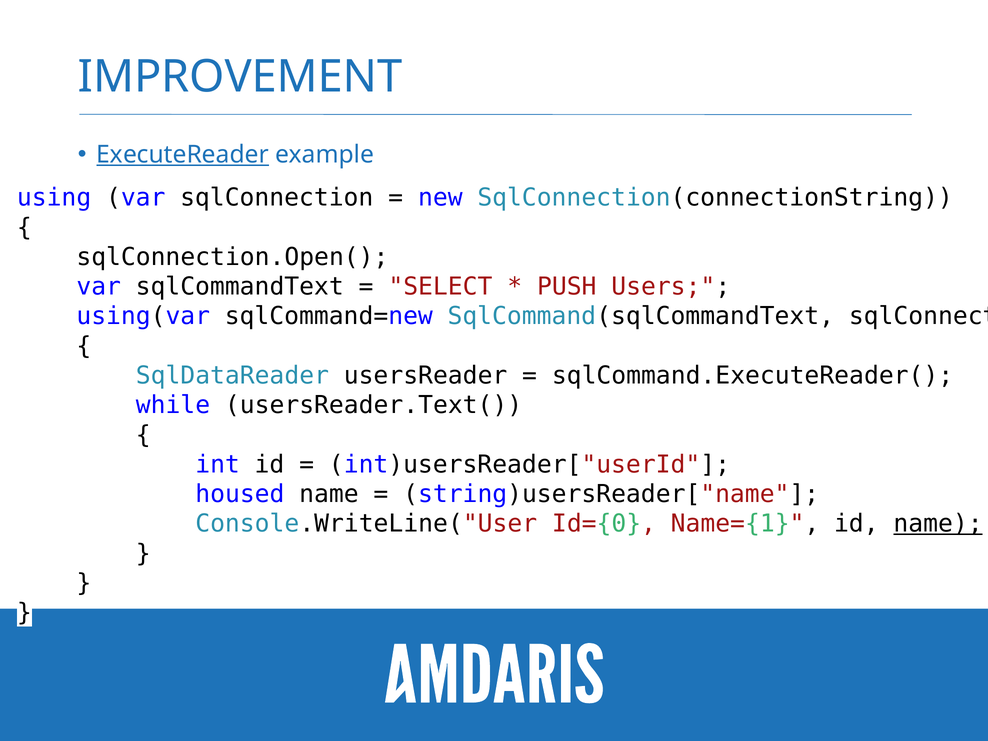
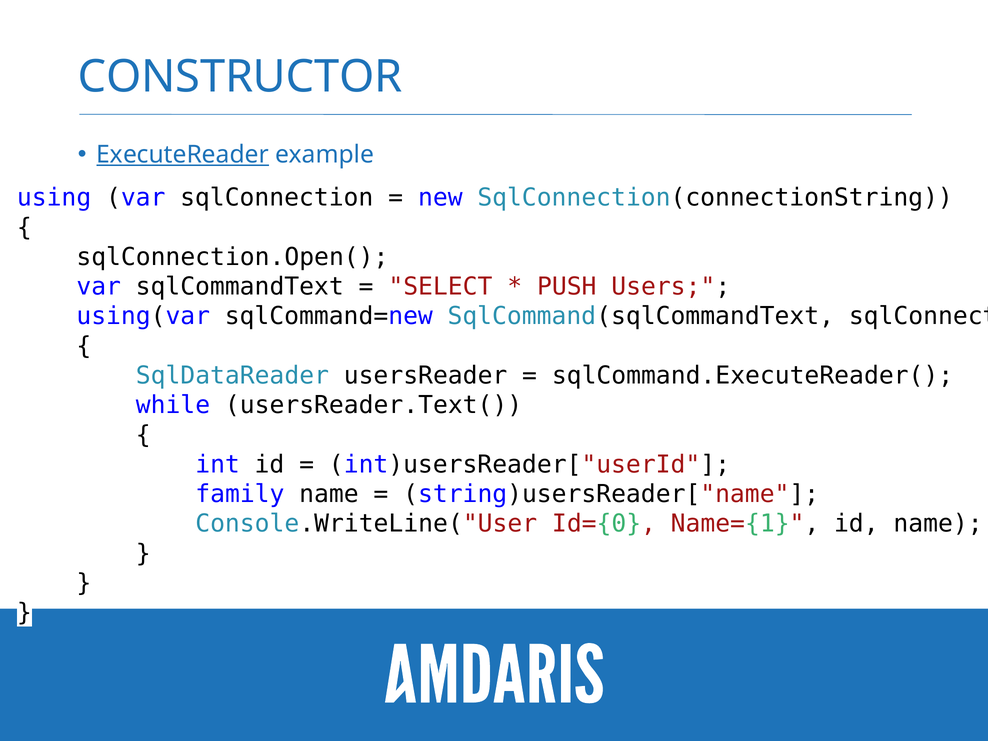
IMPROVEMENT: IMPROVEMENT -> CONSTRUCTOR (240, 77)
housed: housed -> family (240, 494)
name underline: present -> none (938, 524)
